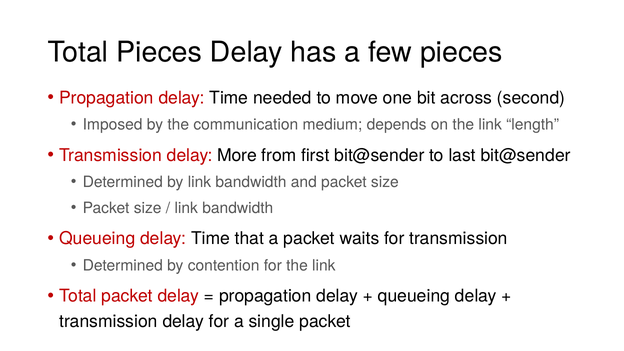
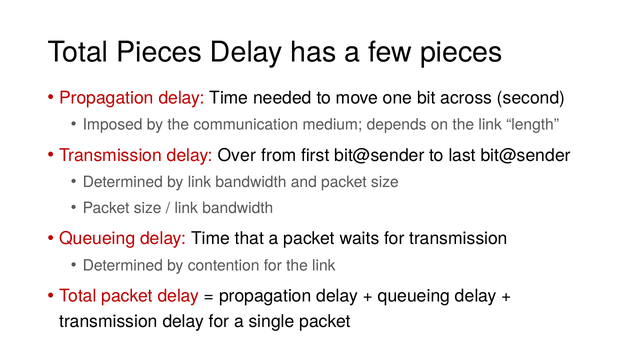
More: More -> Over (237, 155)
